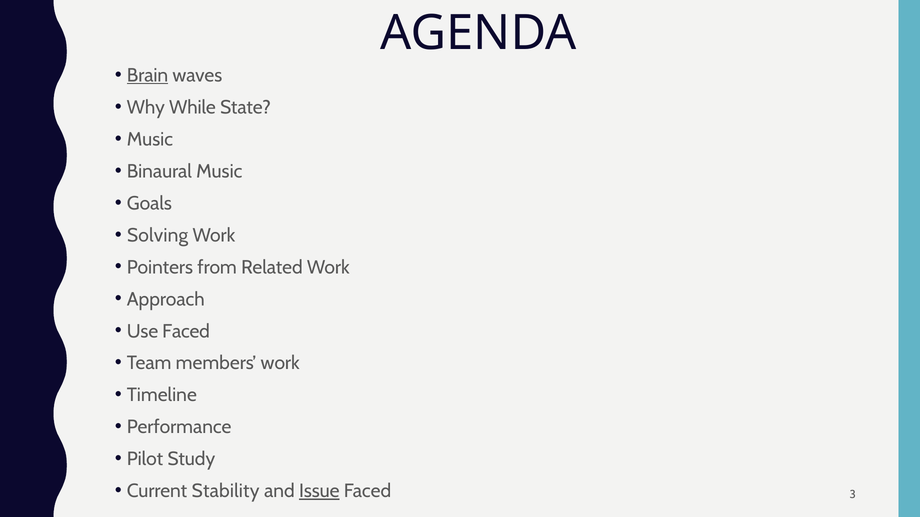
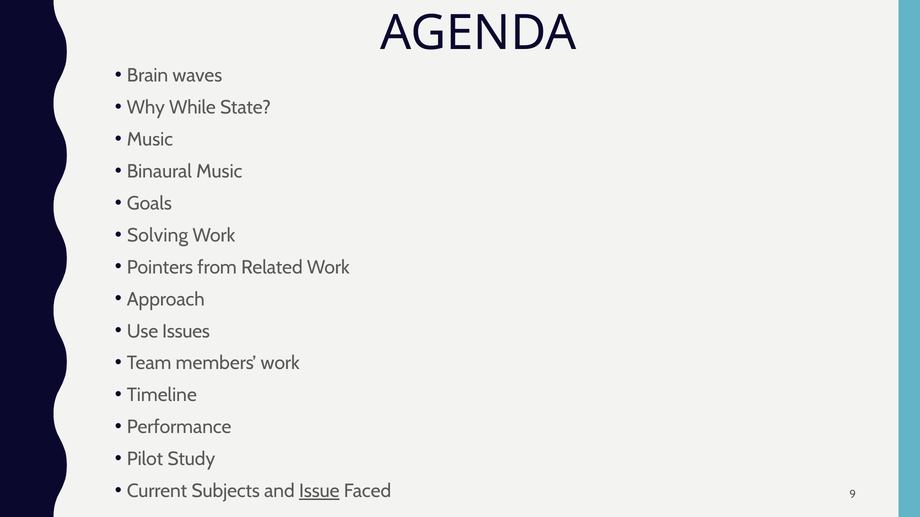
Brain underline: present -> none (147, 75)
Use Faced: Faced -> Issues (186, 331)
Stability: Stability -> Subjects (226, 491)
3: 3 -> 9 (853, 495)
